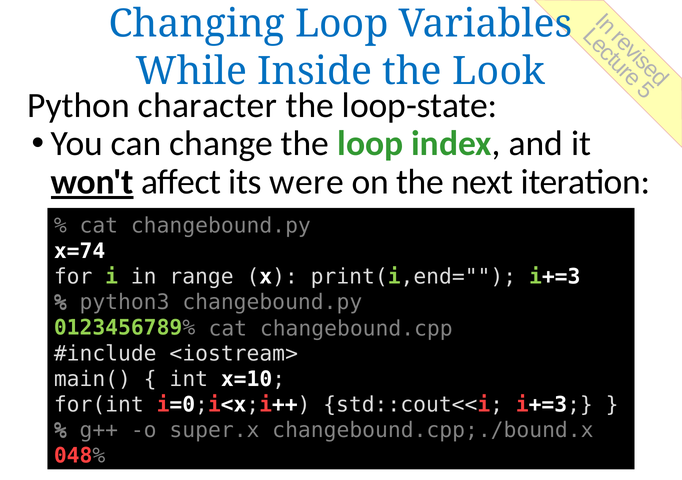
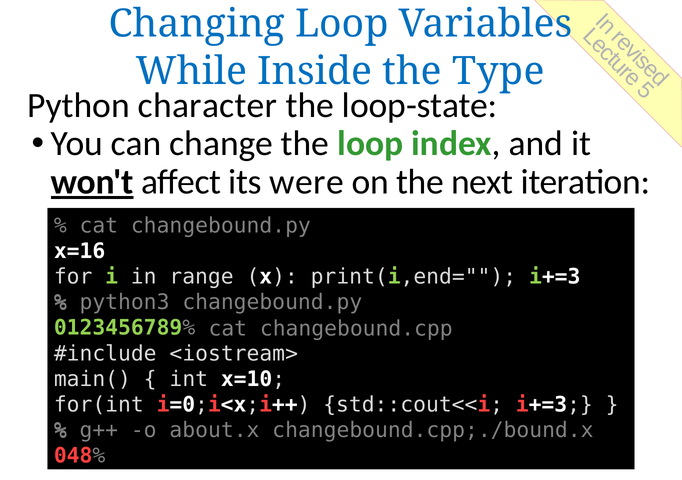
Look: Look -> Type (499, 71)
x=74: x=74 -> x=16 (80, 251)
super.x: super.x -> about.x (214, 431)
